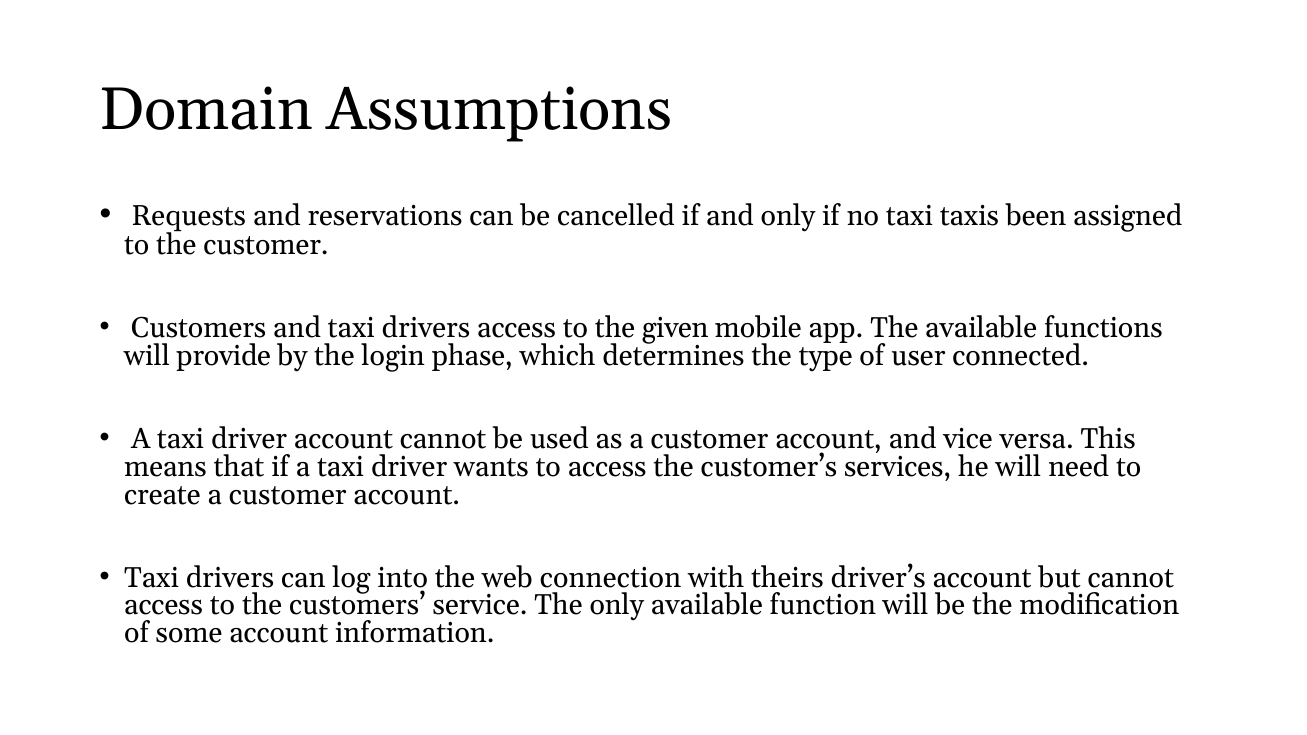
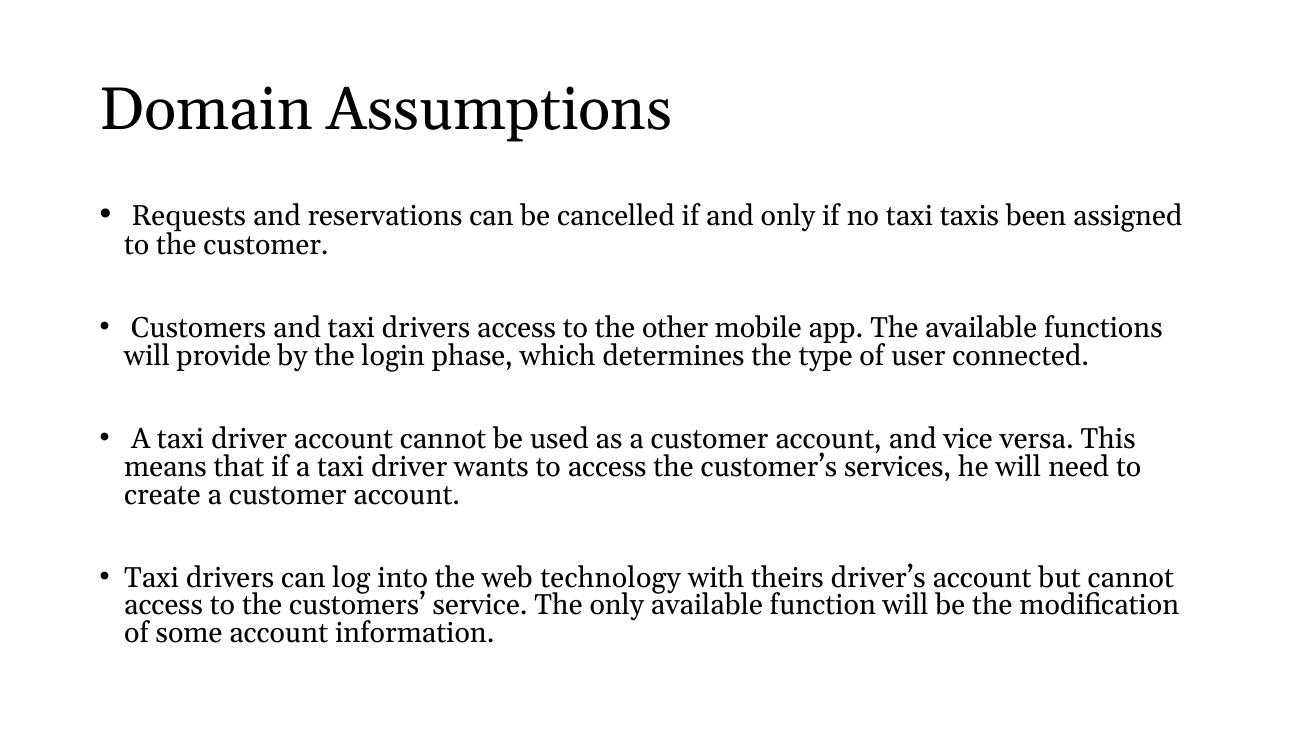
given: given -> other (675, 328)
connection: connection -> technology (610, 578)
